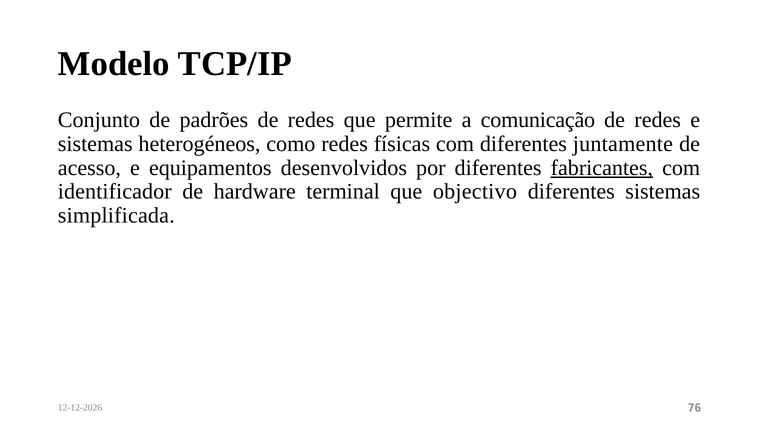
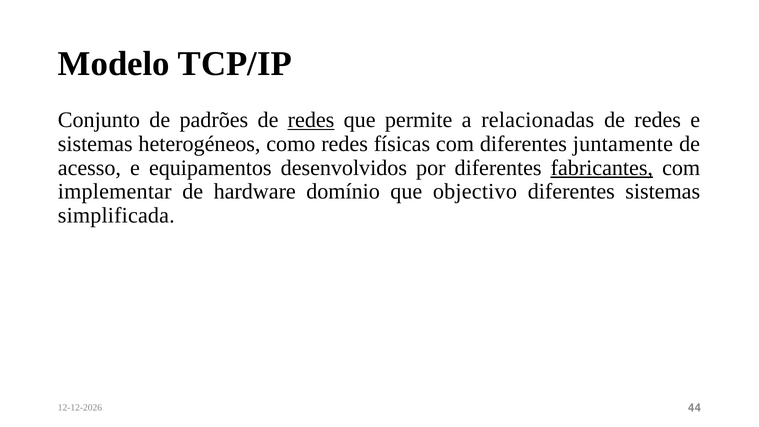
redes underline: none -> present (311, 120)
comunicação: comunicação -> relacionadas (538, 120)
identificador: identificador -> implementar (115, 192)
terminal: terminal -> domínio (343, 192)
76: 76 -> 44 (694, 408)
